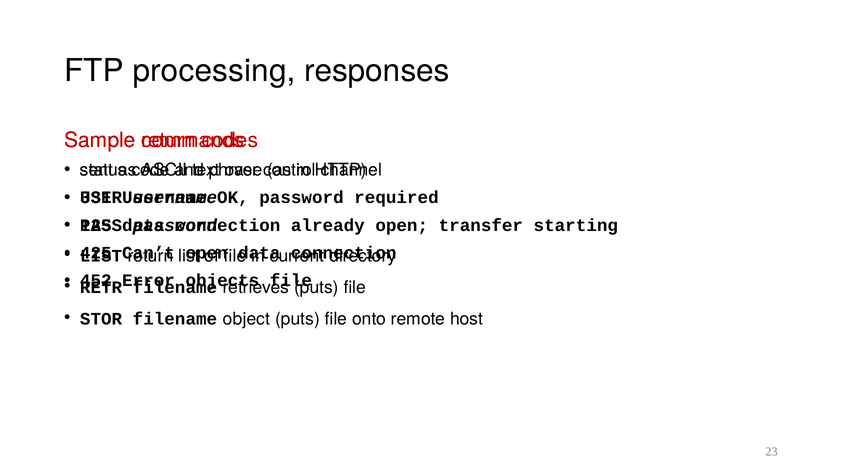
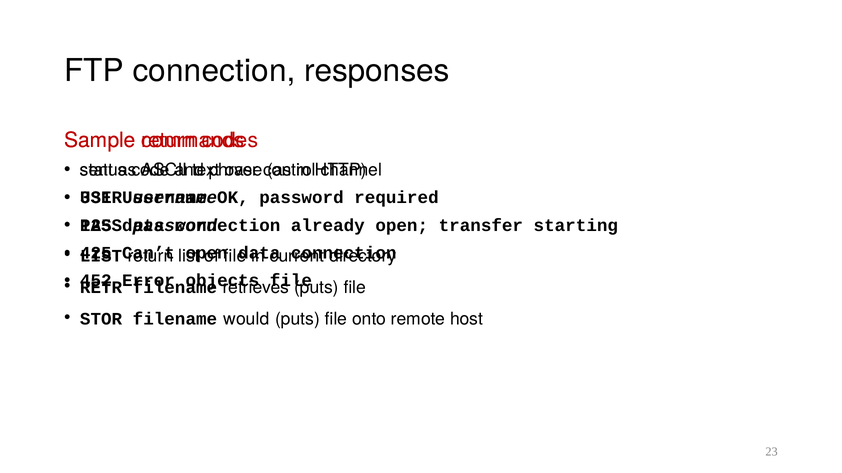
FTP processing: processing -> connection (214, 71)
object: object -> would (246, 319)
